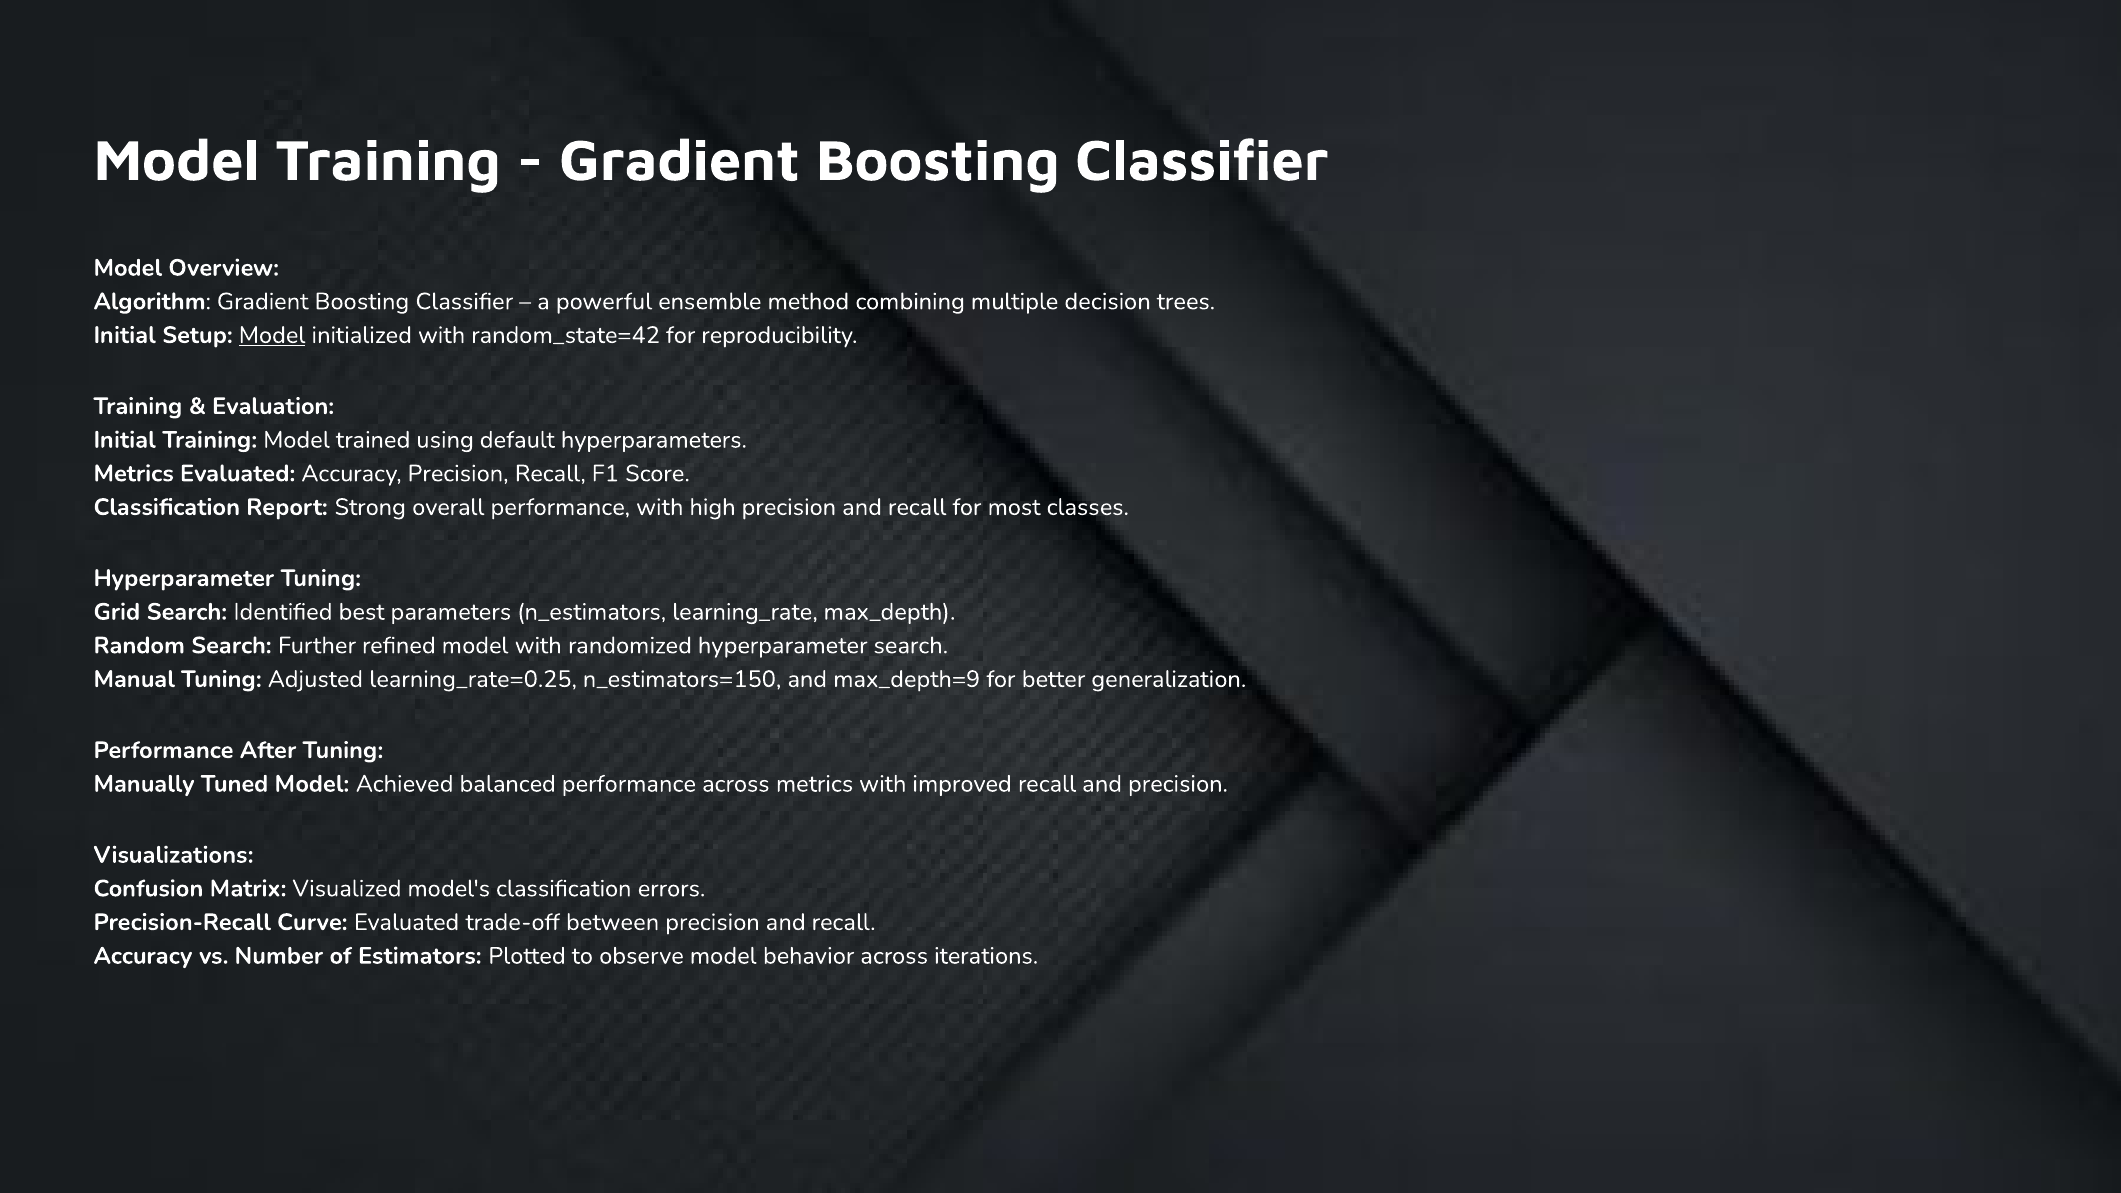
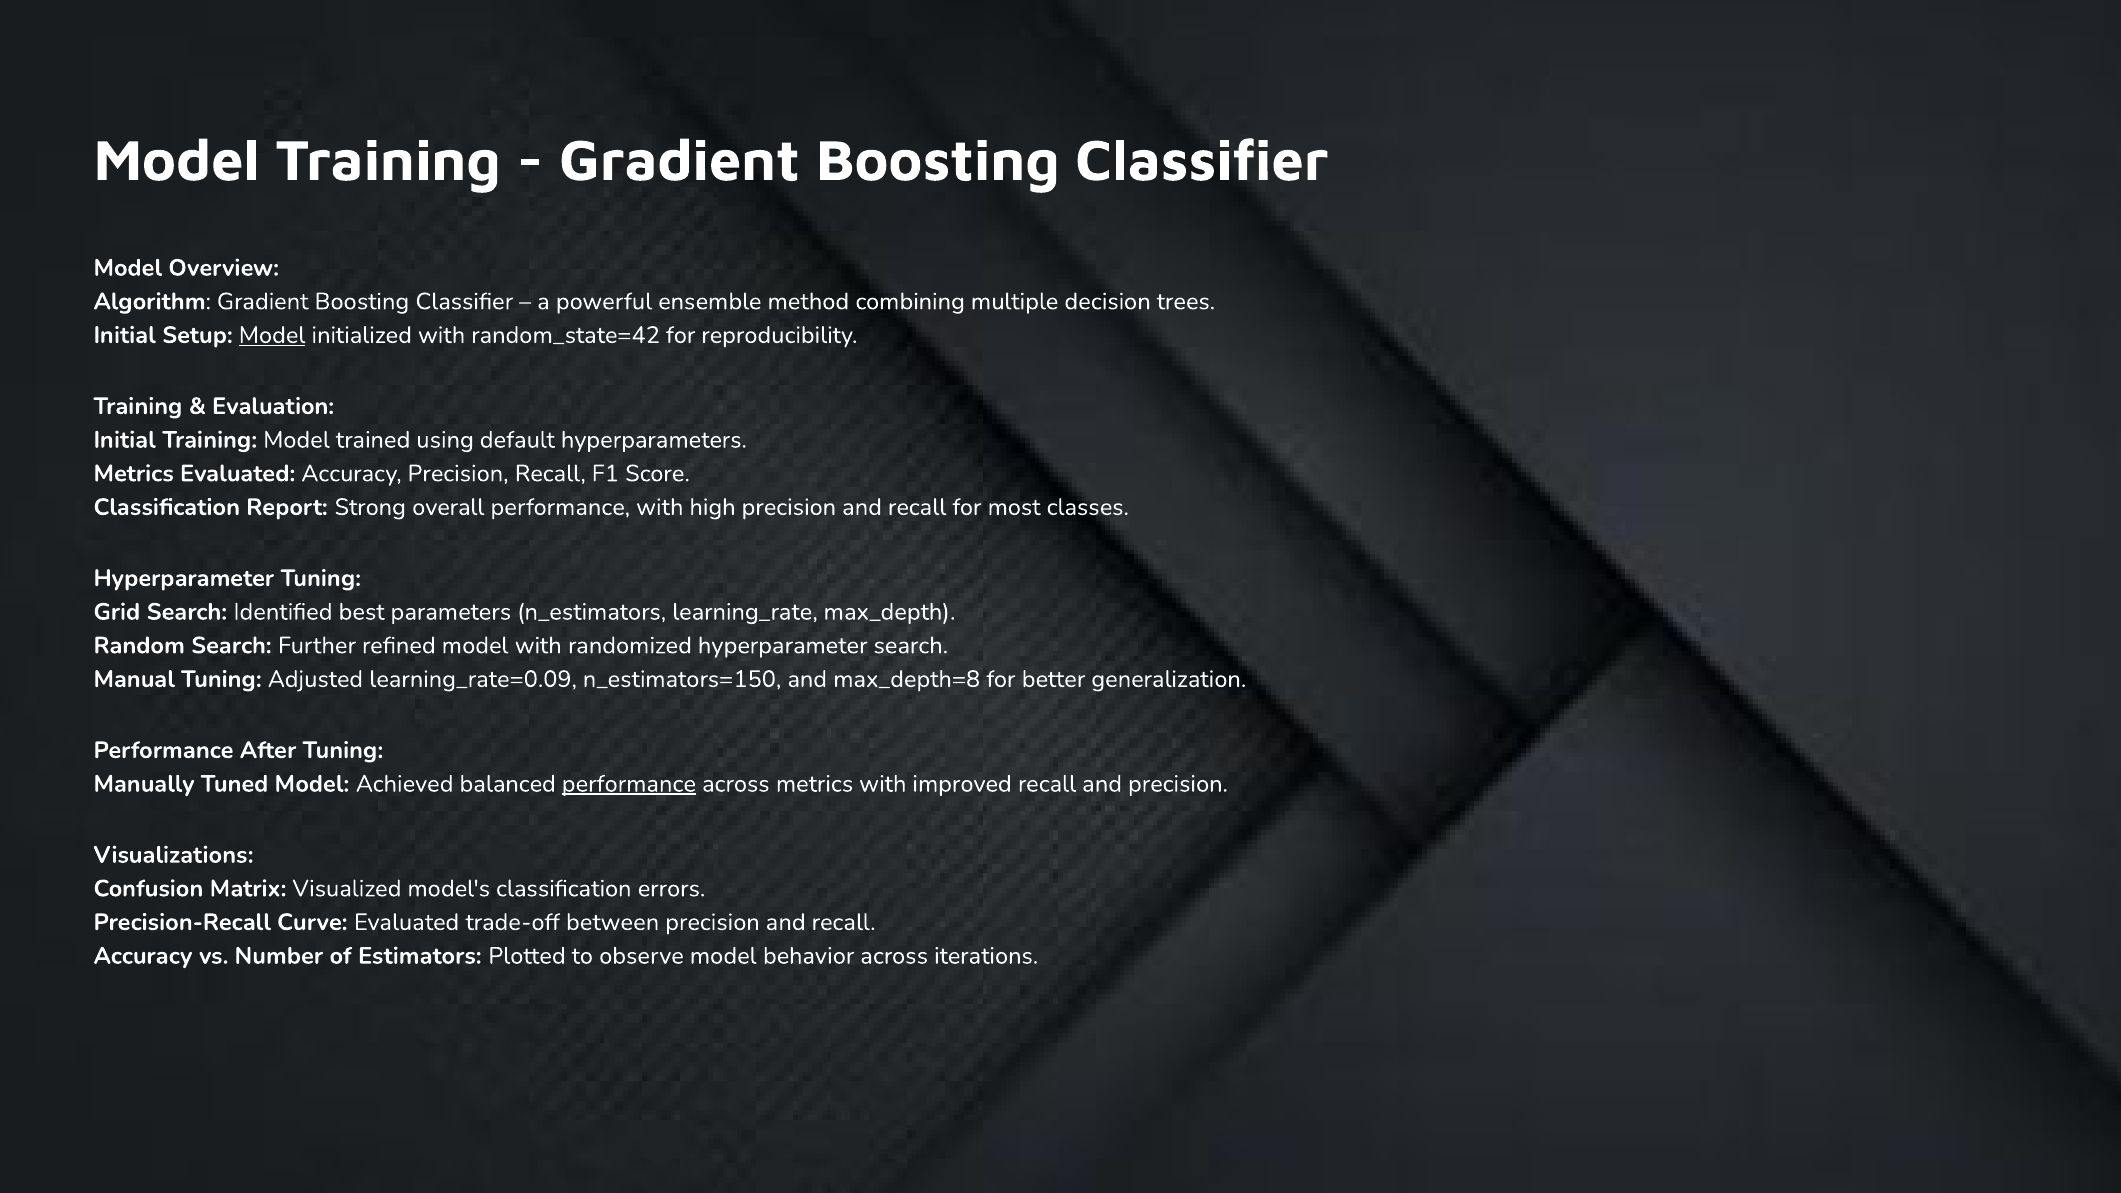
learning_rate=0.25: learning_rate=0.25 -> learning_rate=0.09 (473, 679)
max_depth=9: max_depth=9 -> max_depth=8 (907, 679)
performance underline: none -> present (629, 784)
